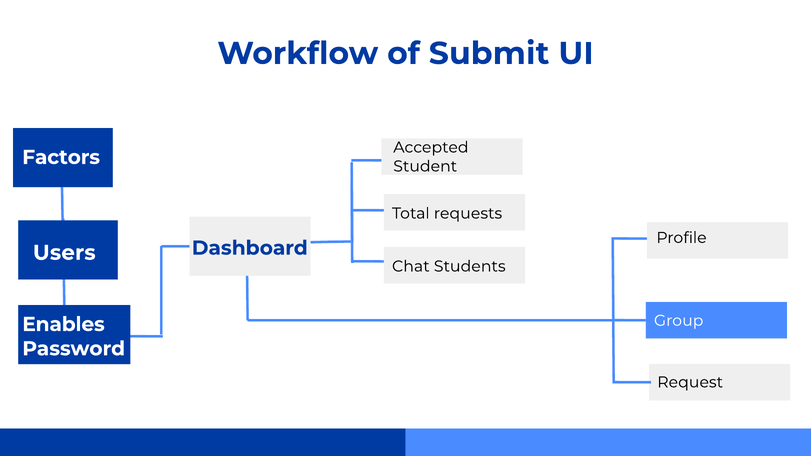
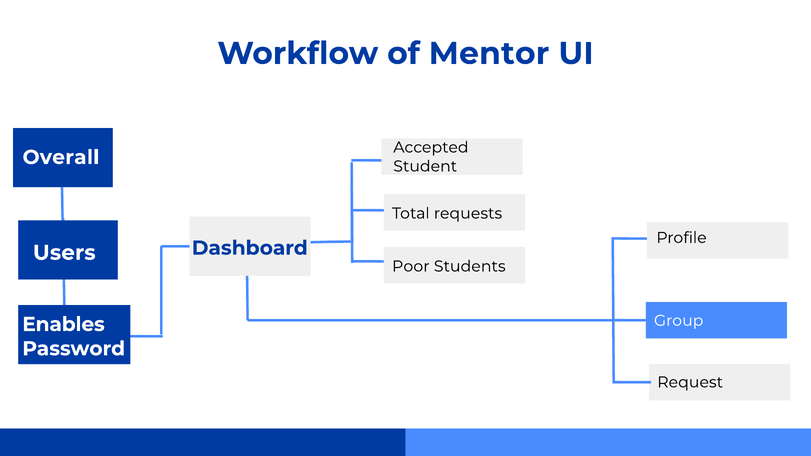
Submit: Submit -> Mentor (489, 54)
Factors: Factors -> Overall (61, 157)
Chat: Chat -> Poor (411, 266)
